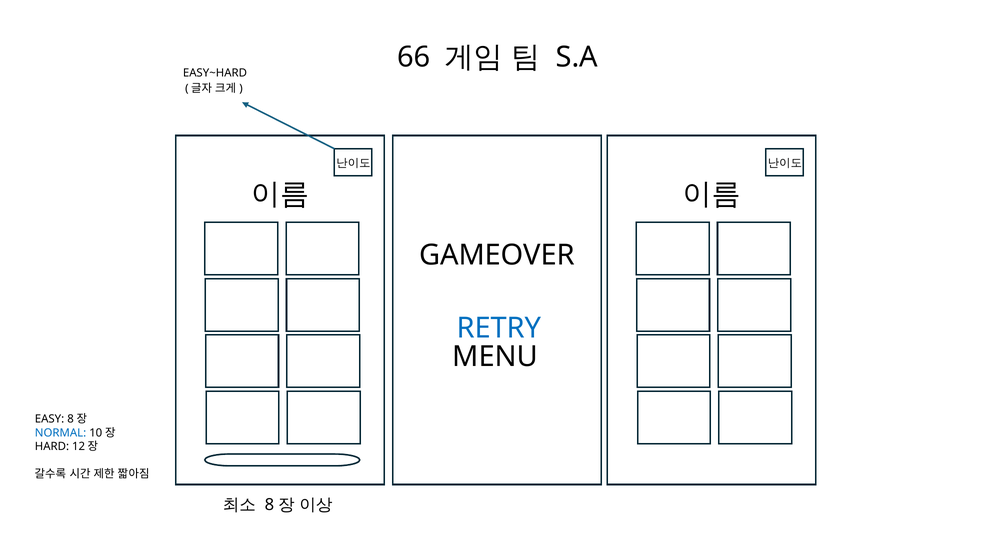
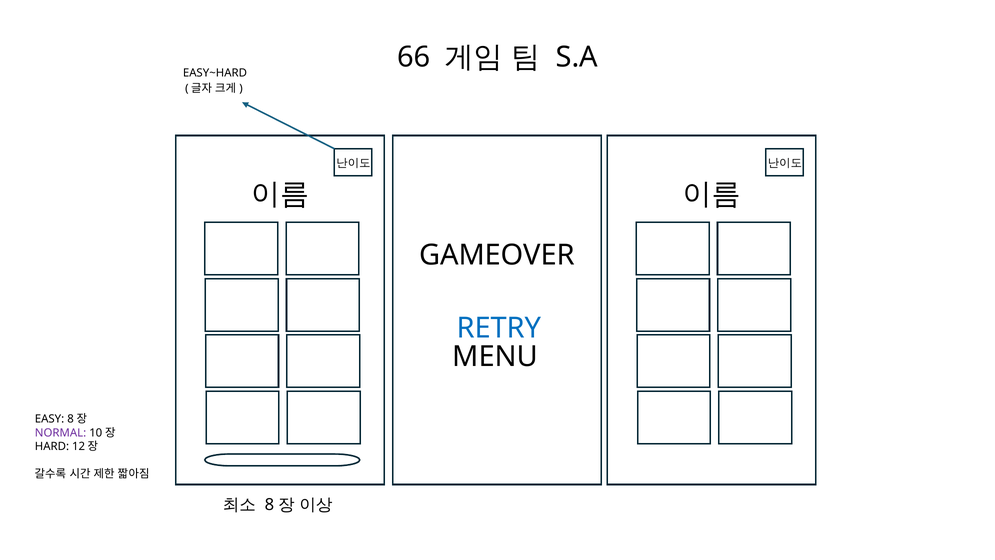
NORMAL colour: blue -> purple (61, 433)
